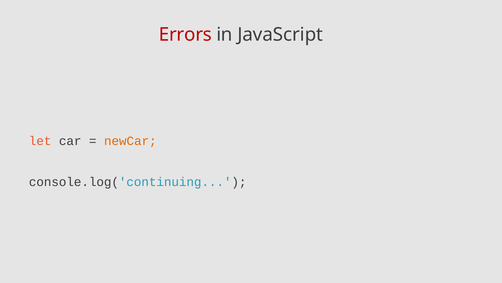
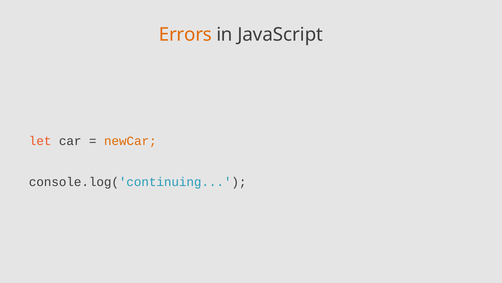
Errors colour: red -> orange (185, 34)
